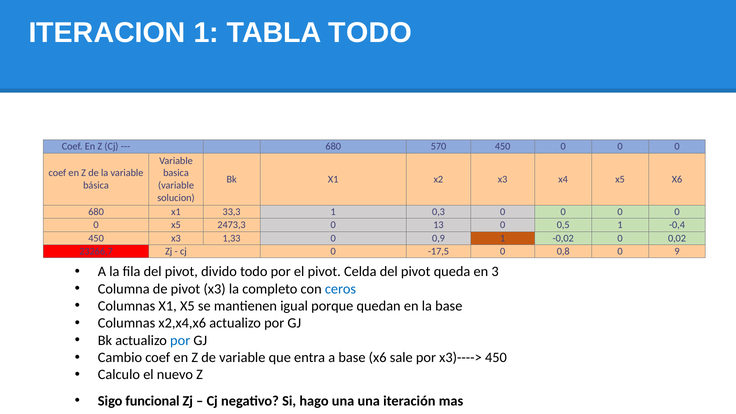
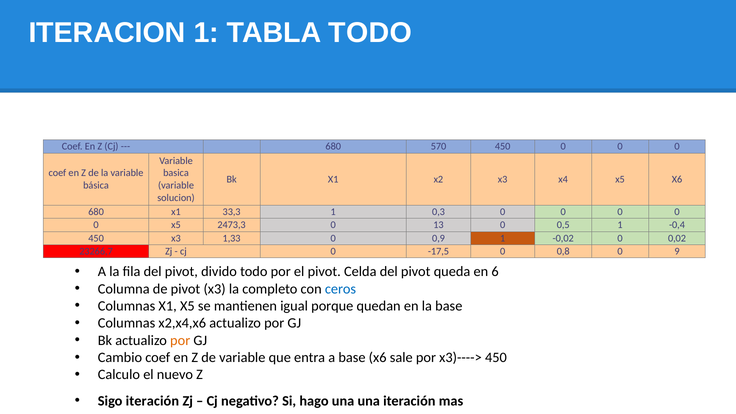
3: 3 -> 6 (495, 272)
por colour: blue -> orange (180, 340)
Sigo funcional: funcional -> iteración (152, 401)
